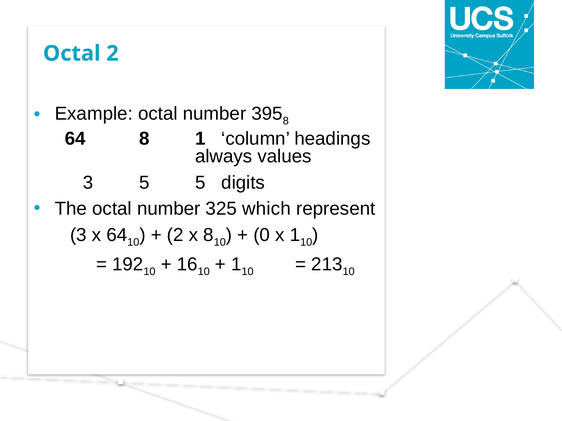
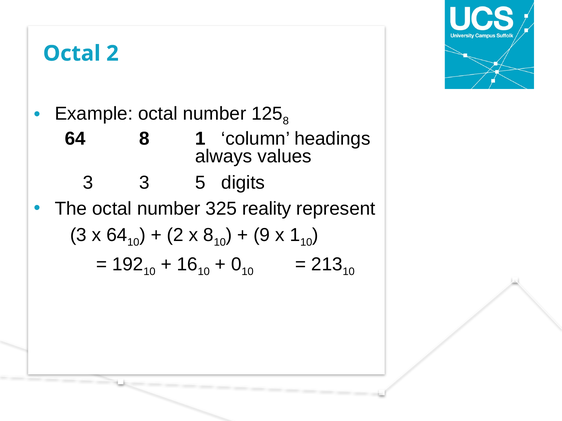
395: 395 -> 125 (267, 114)
3 5: 5 -> 3 (144, 183)
which: which -> reality (267, 209)
0: 0 -> 9 (262, 235)
1: 1 -> 0 (236, 265)
